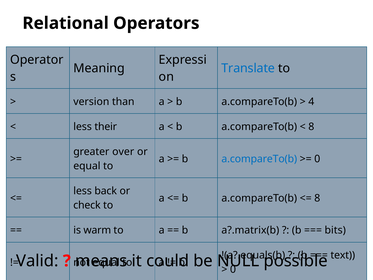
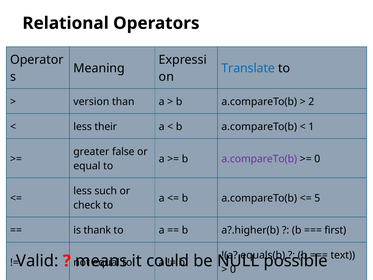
4: 4 -> 2 (311, 101)
8: 8 -> 1 (311, 127)
over: over -> false (123, 152)
a.compareTo(b colour: blue -> purple (259, 159)
back: back -> such (106, 191)
8: 8 -> 5 (317, 198)
warm: warm -> thank (97, 230)
a?.matrix(b: a?.matrix(b -> a?.higher(b (250, 230)
bits: bits -> first (335, 230)
